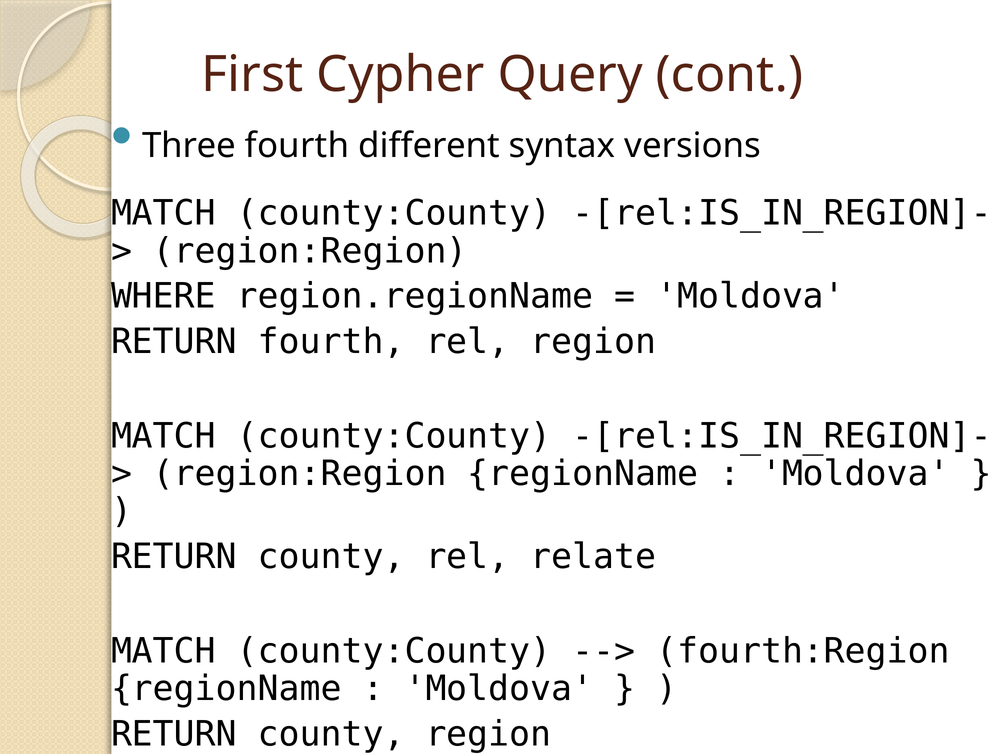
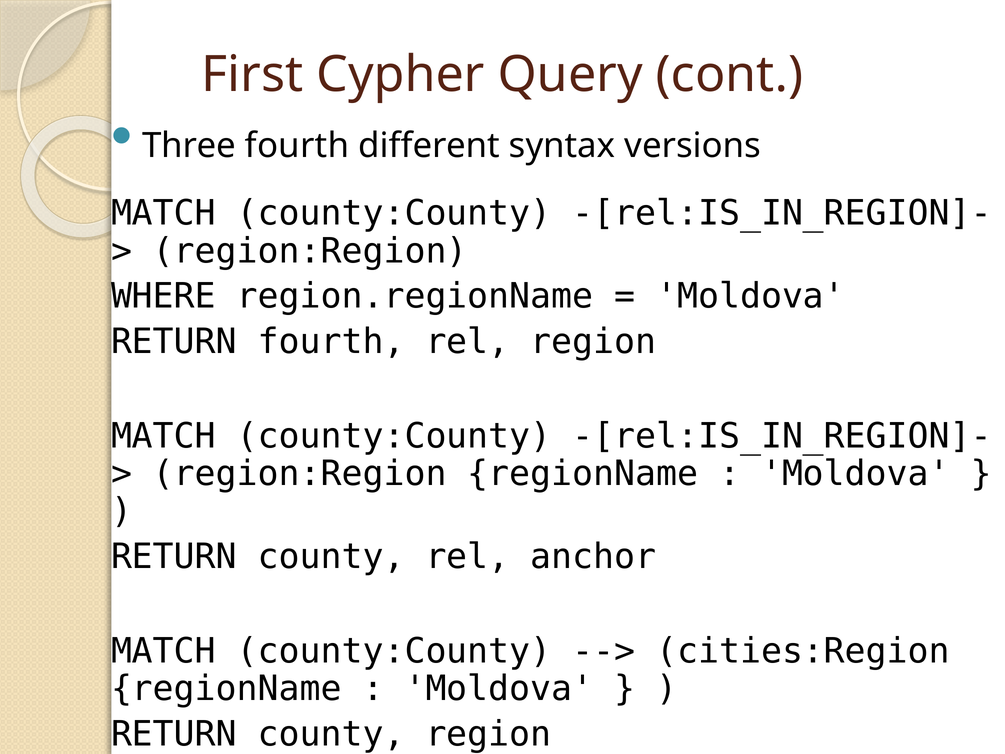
relate: relate -> anchor (593, 556)
fourth:Region: fourth:Region -> cities:Region (803, 651)
